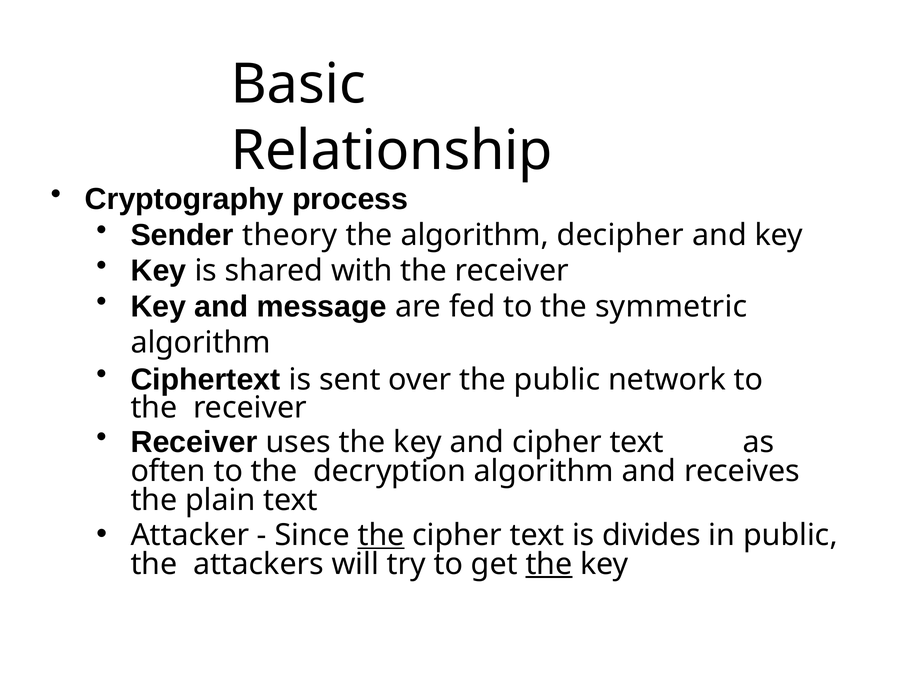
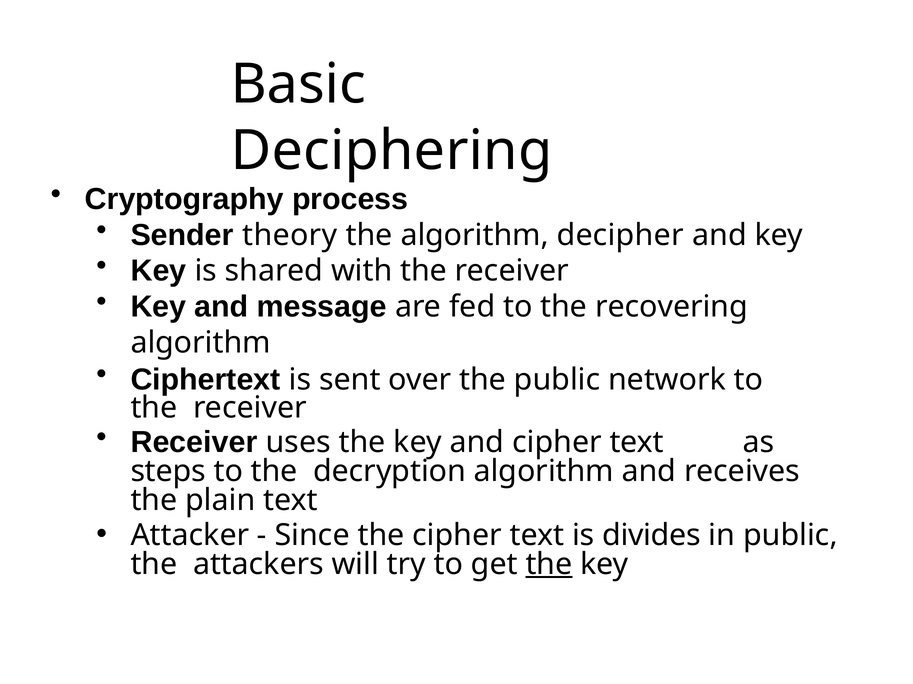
Relationship: Relationship -> Deciphering (392, 151)
symmetric: symmetric -> recovering (672, 307)
often: often -> steps (168, 472)
the underline: present -> none (381, 536)
